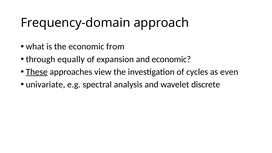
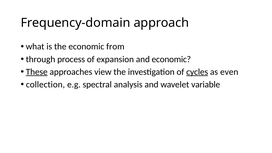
equally: equally -> process (71, 59)
cycles underline: none -> present (197, 72)
univariate: univariate -> collection (45, 84)
discrete: discrete -> variable (206, 84)
